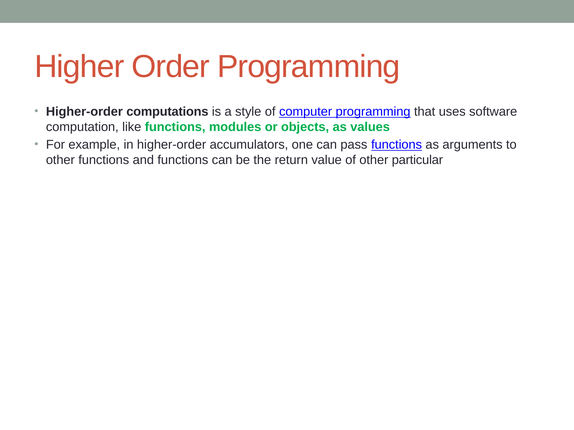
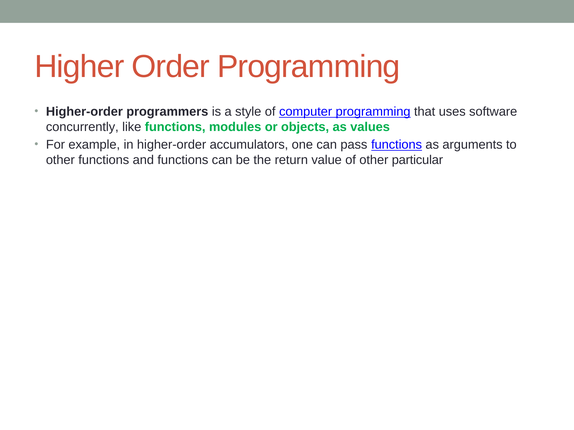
computations: computations -> programmers (167, 112)
computation: computation -> concurrently (82, 127)
